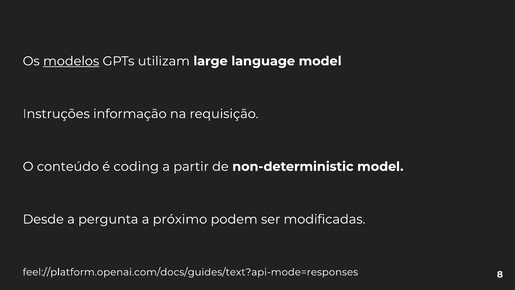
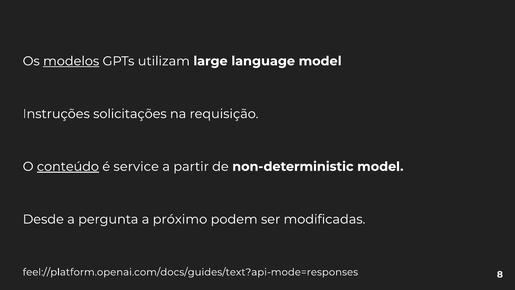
informação: informação -> solicitações (130, 114)
conteúdo underline: none -> present (68, 166)
coding: coding -> service (136, 166)
